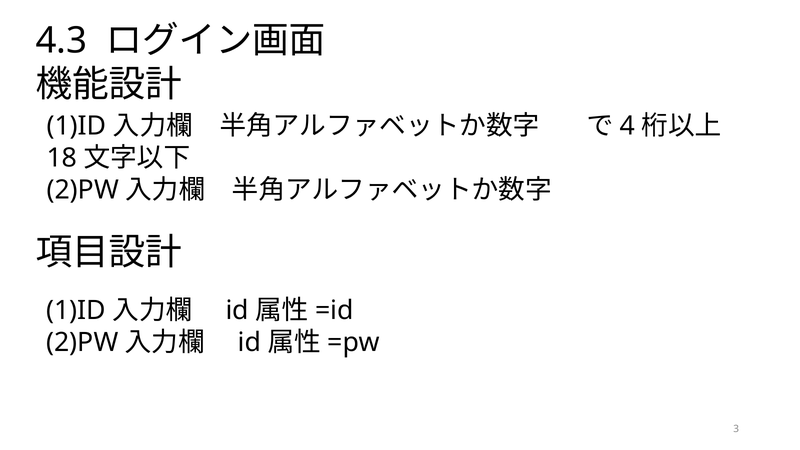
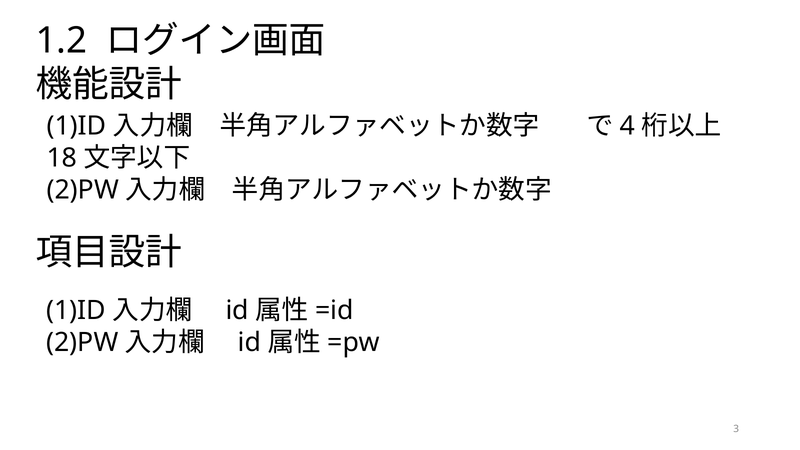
4.3: 4.3 -> 1.2 (61, 41)
